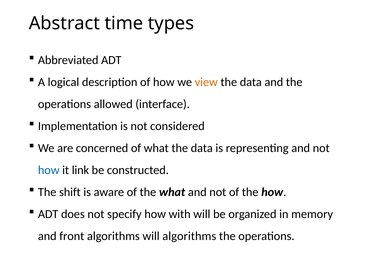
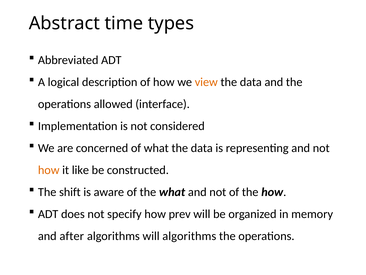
how colour: blue -> orange (49, 170)
link: link -> like (80, 170)
with: with -> prev (180, 214)
front: front -> after (72, 236)
